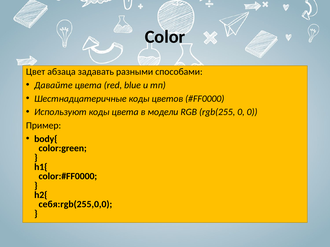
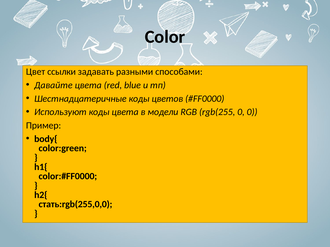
абзаца: абзаца -> ссылки (62, 72)
себя:rgb(255,0,0: себя:rgb(255,0,0 -> стать:rgb(255,0,0 (75, 205)
